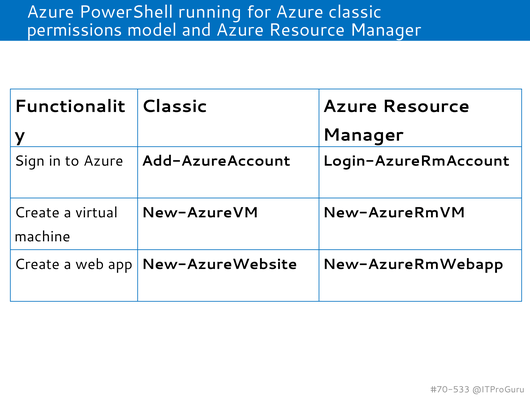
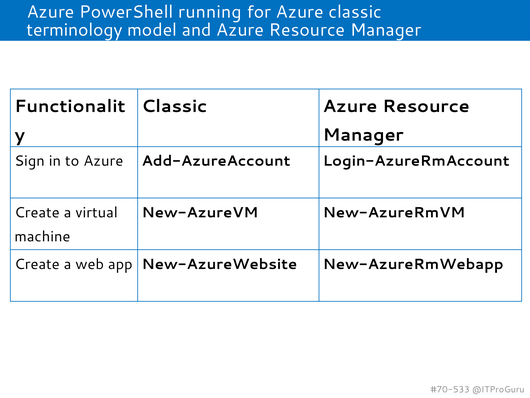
permissions: permissions -> terminology (75, 30)
